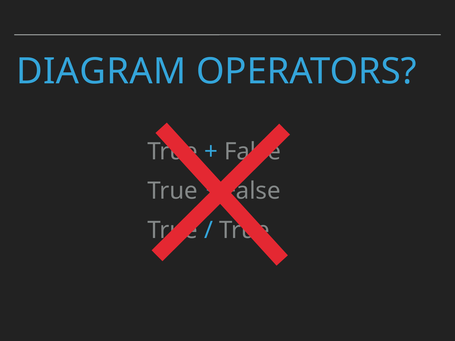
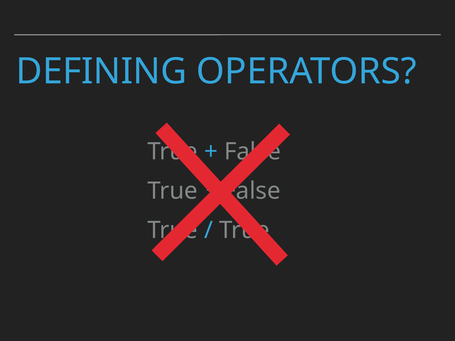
DIAGRAM: DIAGRAM -> DEFINING (101, 72)
